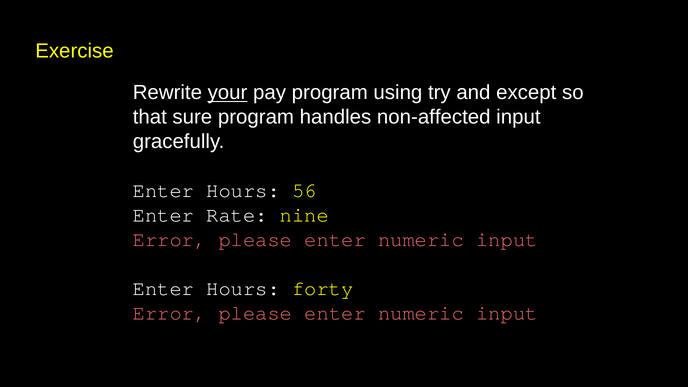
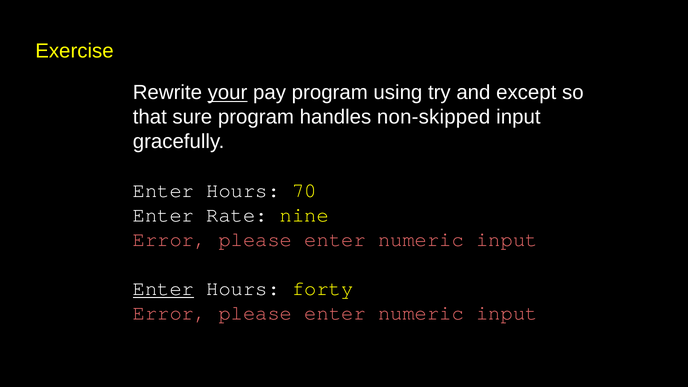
non-affected: non-affected -> non-skipped (434, 117)
56: 56 -> 70 (304, 191)
Enter underline: none -> present (163, 289)
